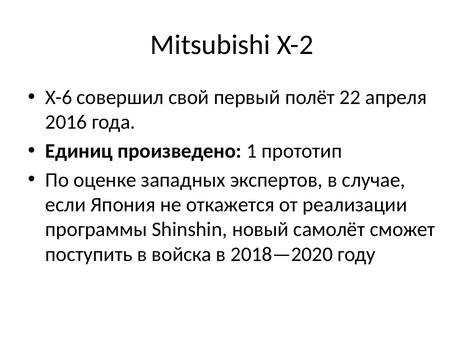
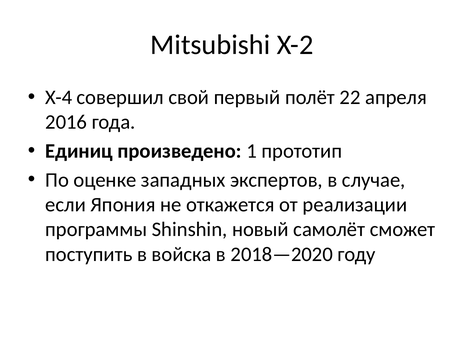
X-6: X-6 -> X-4 (59, 97)
